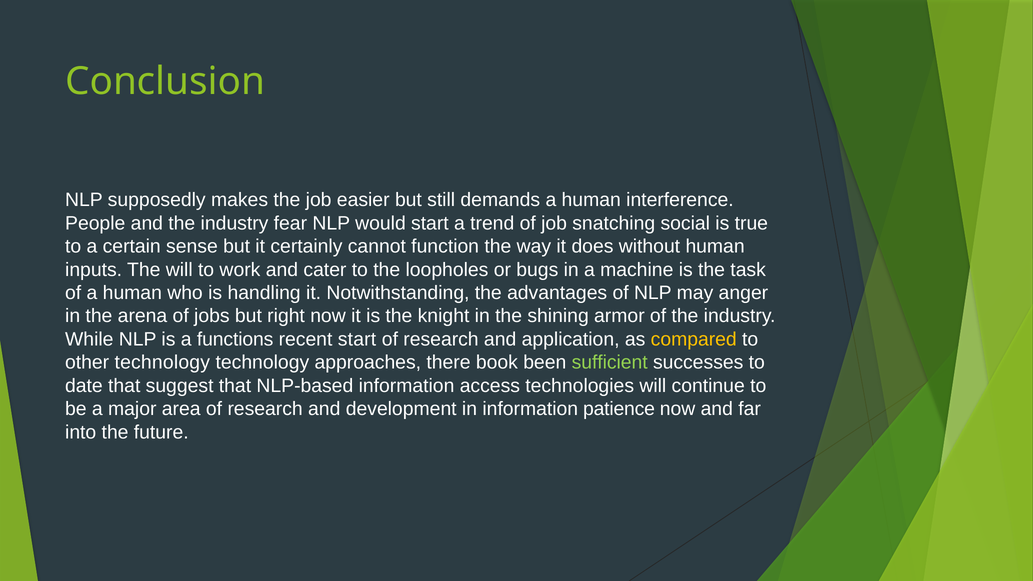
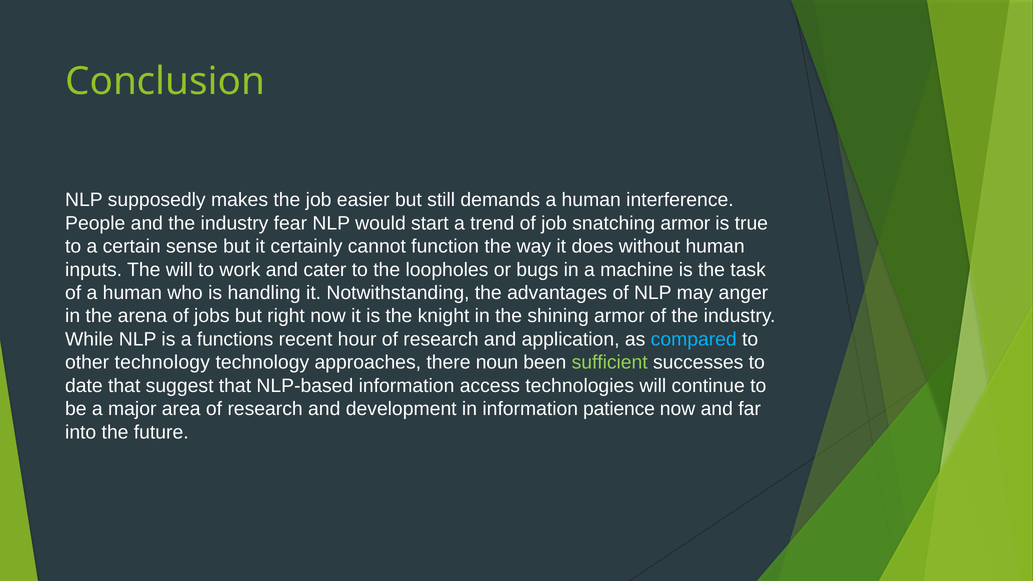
snatching social: social -> armor (685, 223)
recent start: start -> hour (357, 339)
compared colour: yellow -> light blue (694, 339)
book: book -> noun (497, 363)
